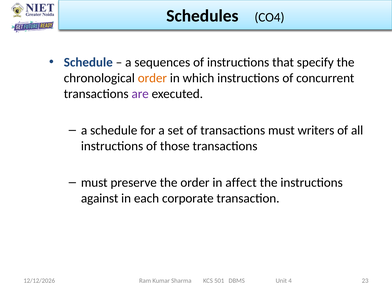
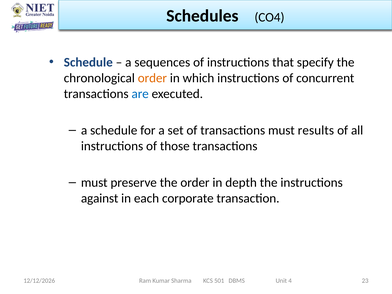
are colour: purple -> blue (140, 94)
writers: writers -> results (316, 130)
affect: affect -> depth (241, 183)
